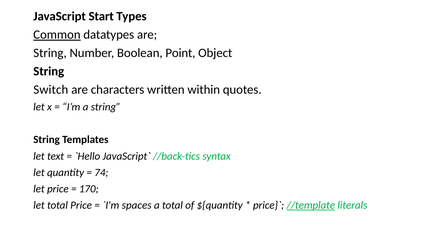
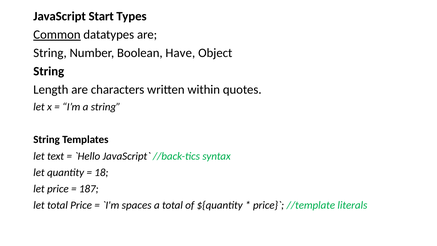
Point: Point -> Have (180, 53)
Switch: Switch -> Length (51, 90)
74: 74 -> 18 (101, 172)
170: 170 -> 187 (89, 189)
//template underline: present -> none (311, 205)
